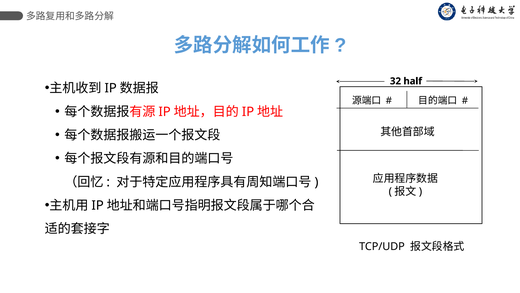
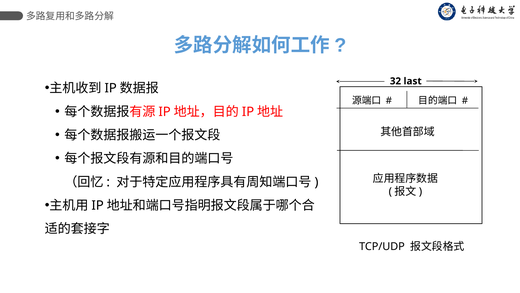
half: half -> last (413, 81)
